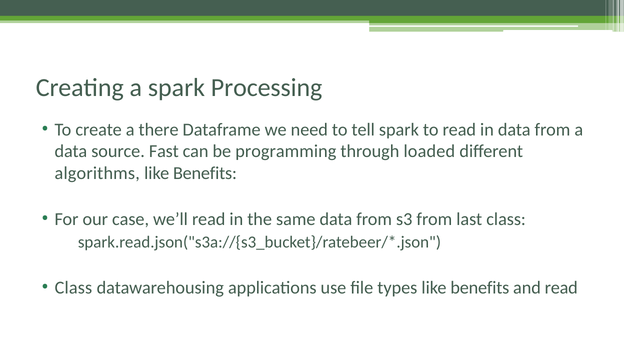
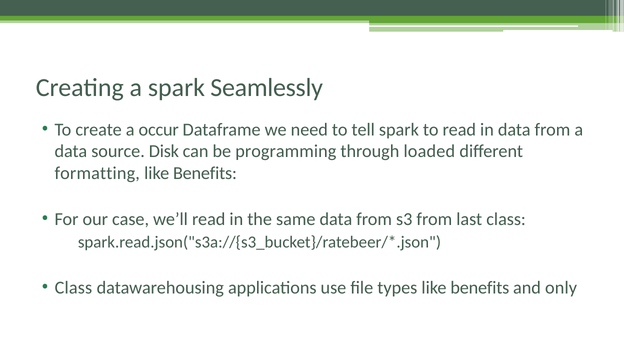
Processing: Processing -> Seamlessly (267, 88)
there: there -> occur (159, 130)
Fast: Fast -> Disk (164, 151)
algorithms: algorithms -> formatting (97, 173)
and read: read -> only (561, 288)
